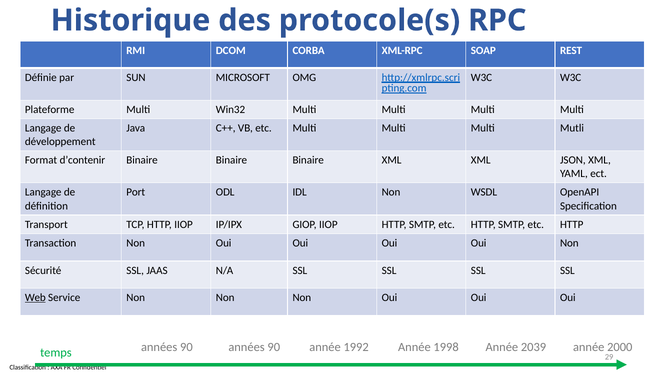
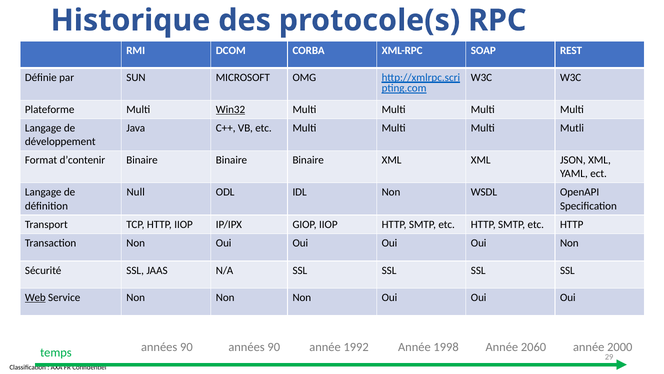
Win32 underline: none -> present (231, 109)
Port: Port -> Null (136, 192)
2039: 2039 -> 2060 (534, 347)
